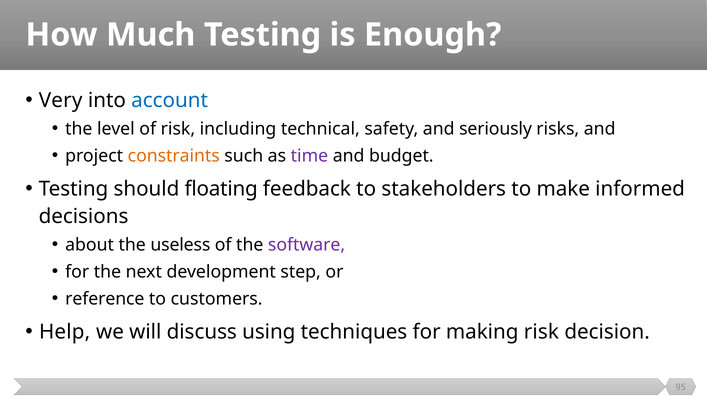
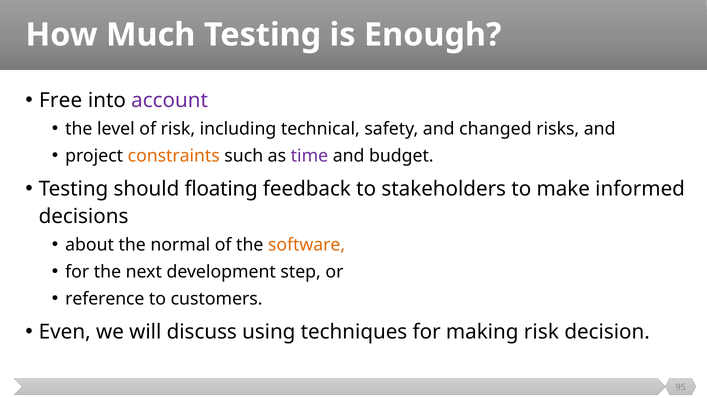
Very: Very -> Free (61, 100)
account colour: blue -> purple (170, 100)
seriously: seriously -> changed (495, 129)
useless: useless -> normal (180, 245)
software colour: purple -> orange (307, 245)
Help: Help -> Even (65, 332)
